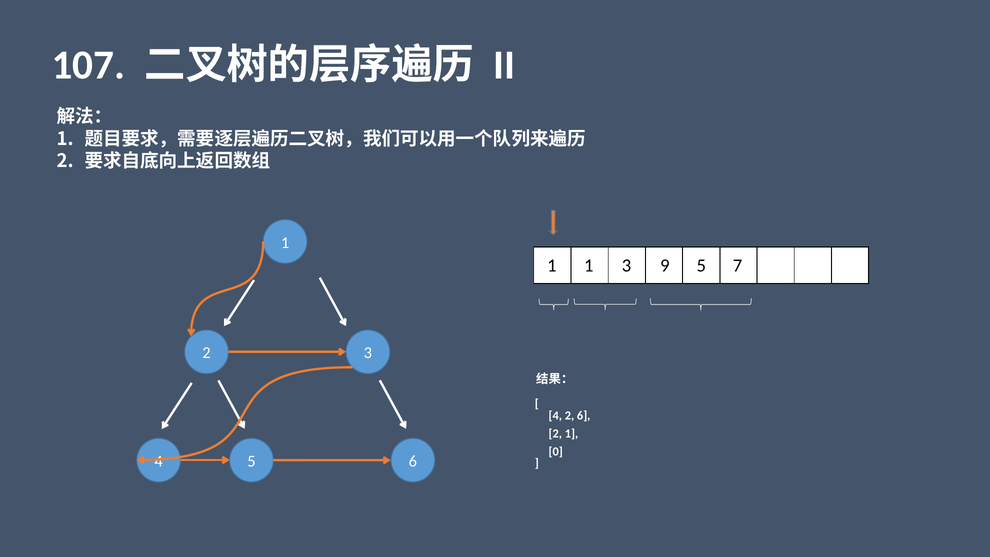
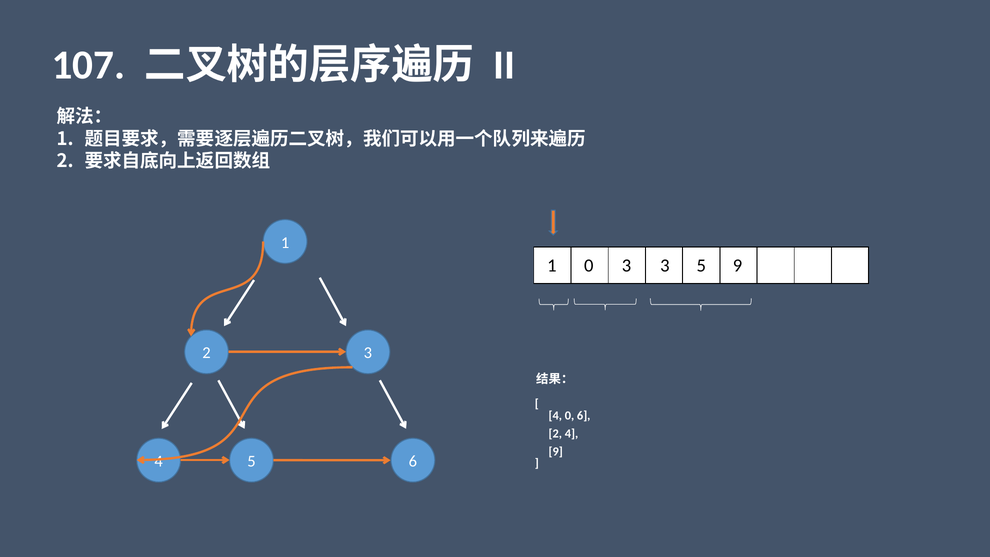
1 1: 1 -> 0 (589, 266)
3 9: 9 -> 3 (665, 266)
5 7: 7 -> 9 (737, 266)
4 2: 2 -> 0 (569, 415)
1: 1 -> 4 (571, 434)
0: 0 -> 9 (556, 452)
